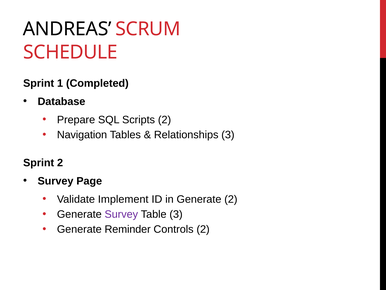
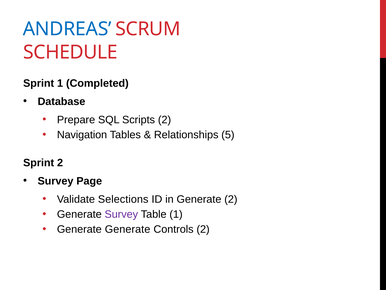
ANDREAS colour: black -> blue (67, 29)
Relationships 3: 3 -> 5 (228, 135)
Implement: Implement -> Selections (123, 199)
Table 3: 3 -> 1 (176, 214)
Generate Reminder: Reminder -> Generate (128, 229)
